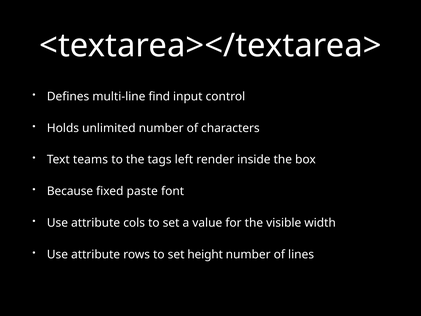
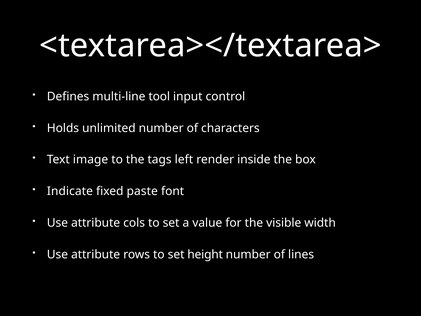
find: find -> tool (159, 96)
teams: teams -> image (91, 160)
Because: Because -> Indicate (70, 191)
